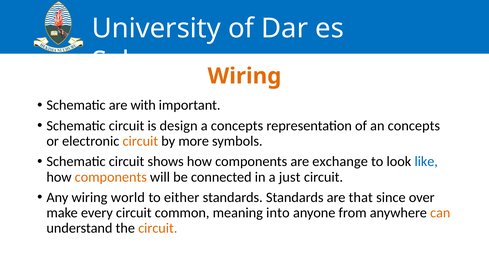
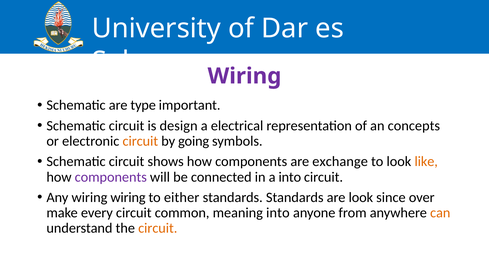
Wiring colour: orange -> purple (244, 76)
with: with -> type (143, 105)
a concepts: concepts -> electrical (237, 126)
more: more -> going (194, 141)
like colour: blue -> orange (426, 162)
components colour: orange -> purple (111, 177)
a just: just -> into (290, 177)
wiring world: world -> wiring (128, 197)
are that: that -> look (361, 197)
